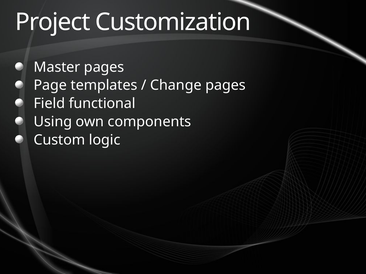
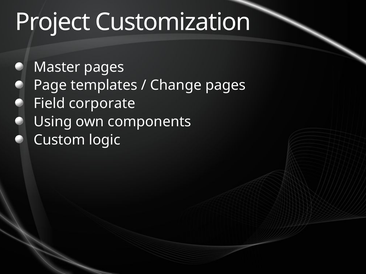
functional: functional -> corporate (102, 104)
